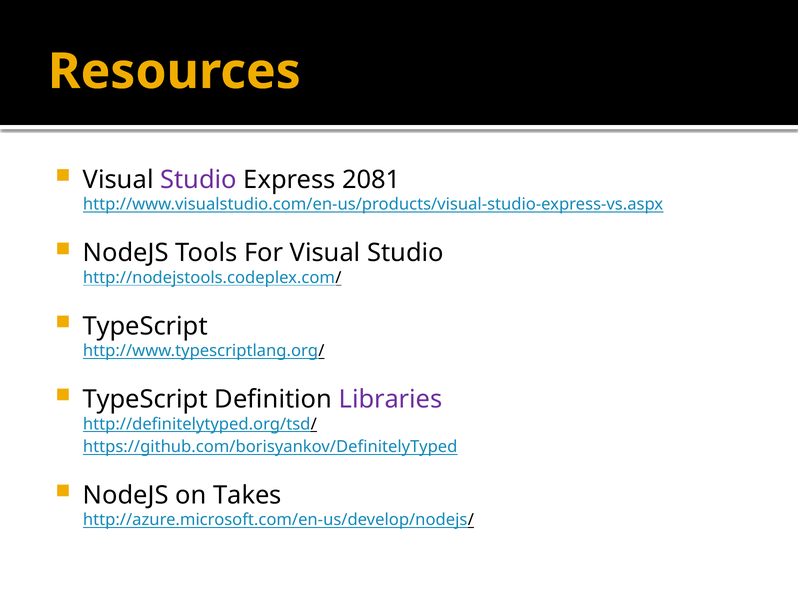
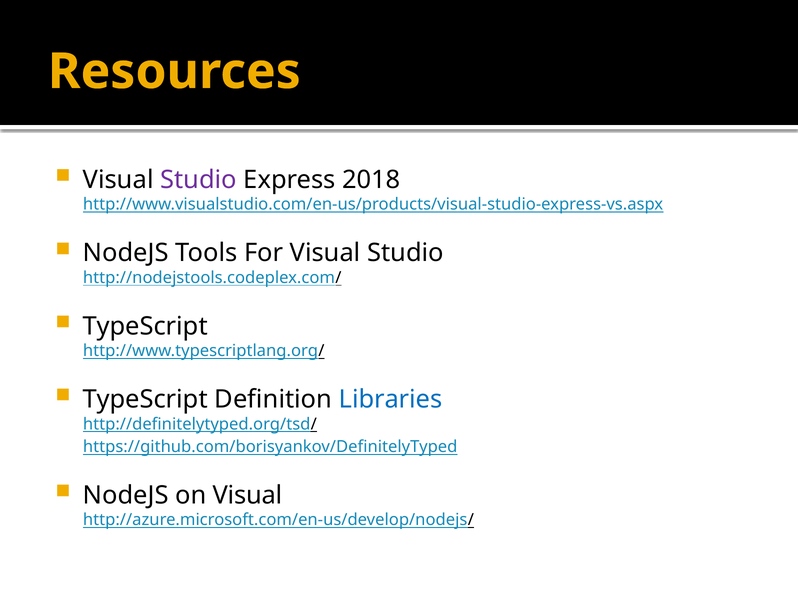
2081: 2081 -> 2018 (371, 180)
Libraries colour: purple -> blue (391, 400)
on Takes: Takes -> Visual (247, 496)
